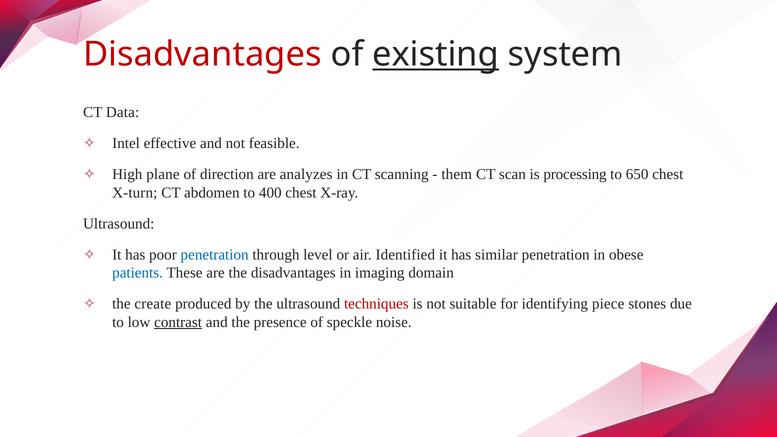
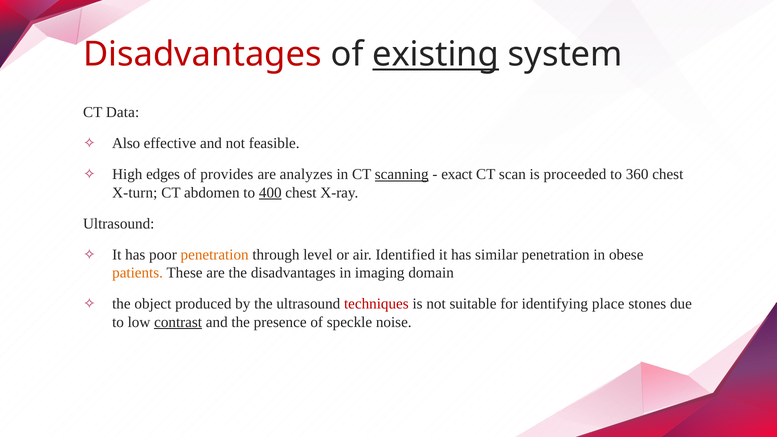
Intel: Intel -> Also (126, 143)
plane: plane -> edges (163, 175)
direction: direction -> provides (227, 175)
scanning underline: none -> present (402, 175)
them: them -> exact (457, 175)
processing: processing -> proceeded (575, 175)
650: 650 -> 360 (637, 175)
400 underline: none -> present (270, 193)
penetration colour: blue -> orange (215, 255)
patients colour: blue -> orange (138, 273)
create: create -> object (153, 304)
piece: piece -> place (608, 304)
